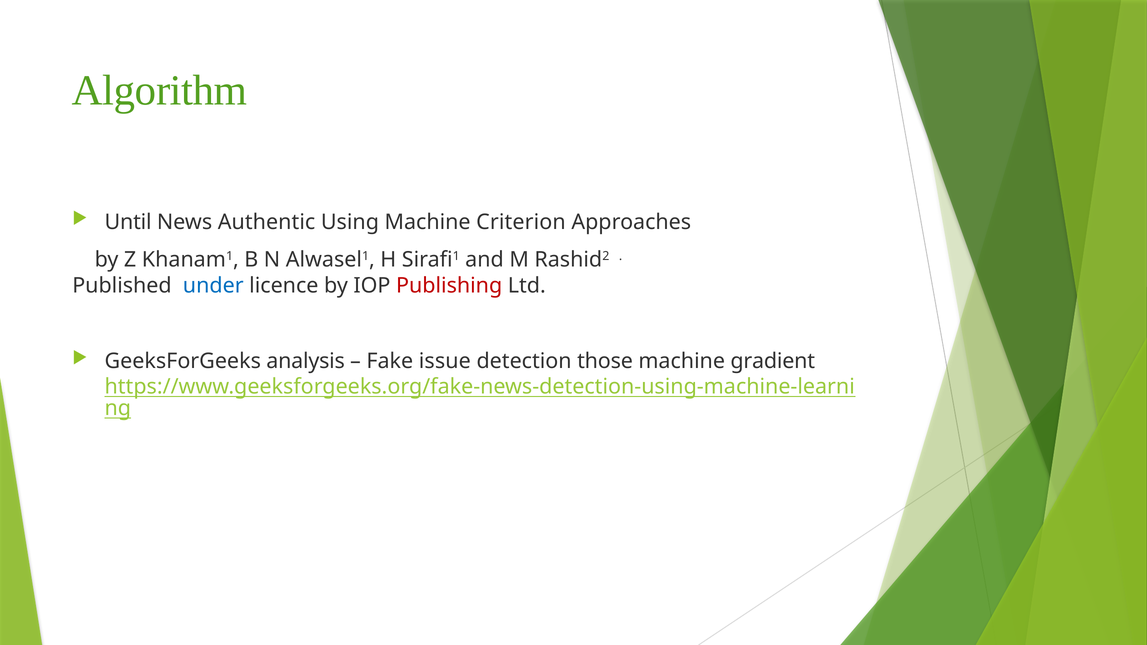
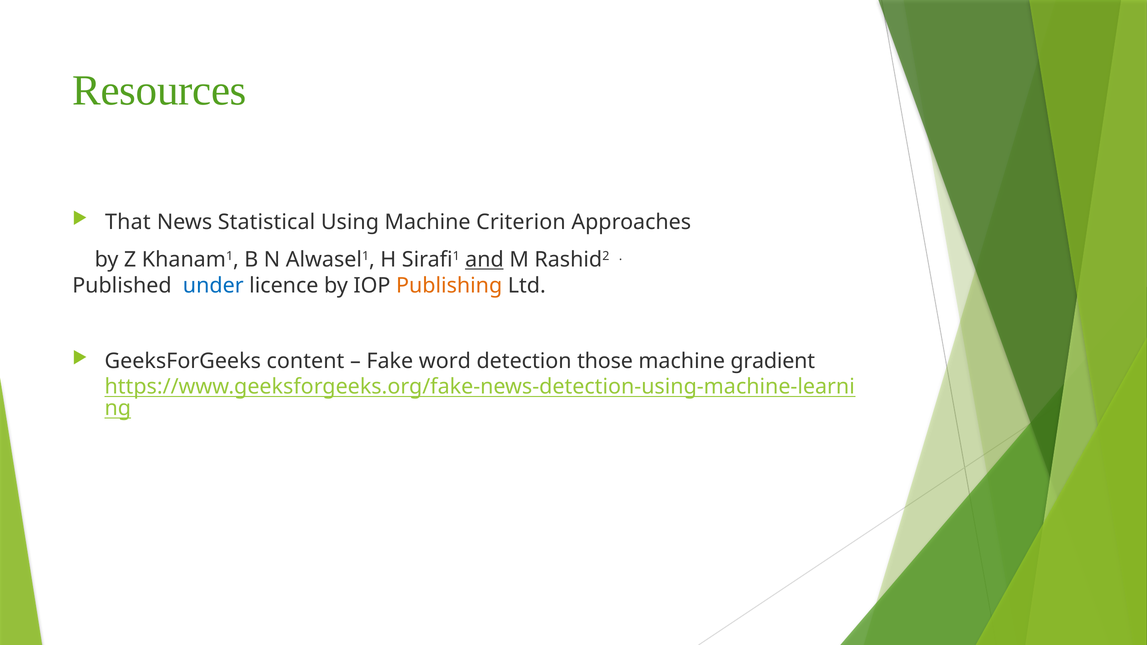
Algorithm: Algorithm -> Resources (159, 90)
Until: Until -> That (128, 222)
Authentic: Authentic -> Statistical (267, 222)
and underline: none -> present (484, 260)
Publishing colour: red -> orange (449, 286)
analysis: analysis -> content (305, 361)
issue: issue -> word (445, 361)
